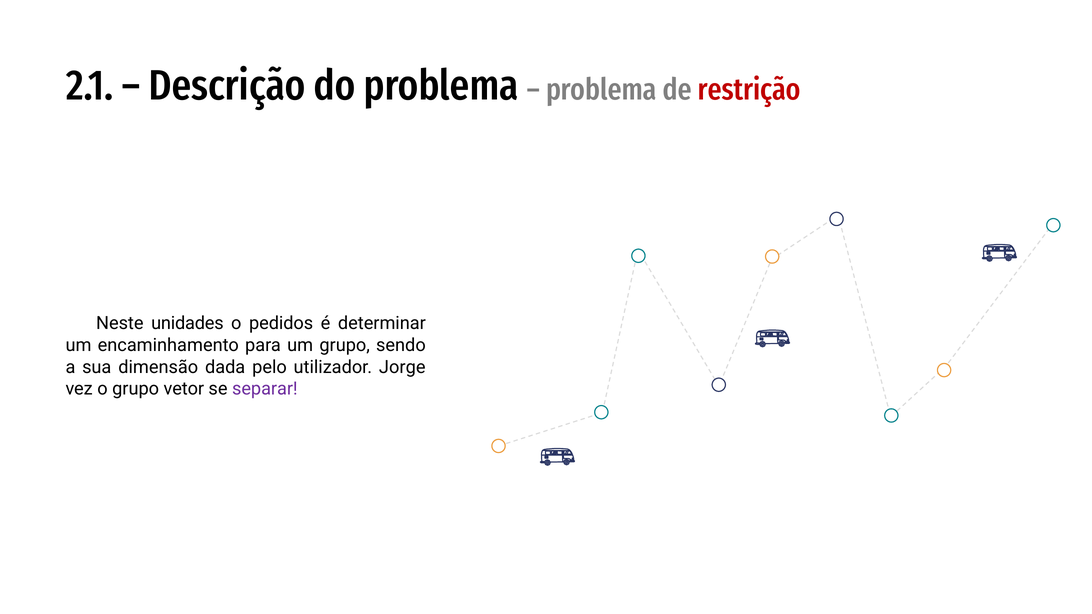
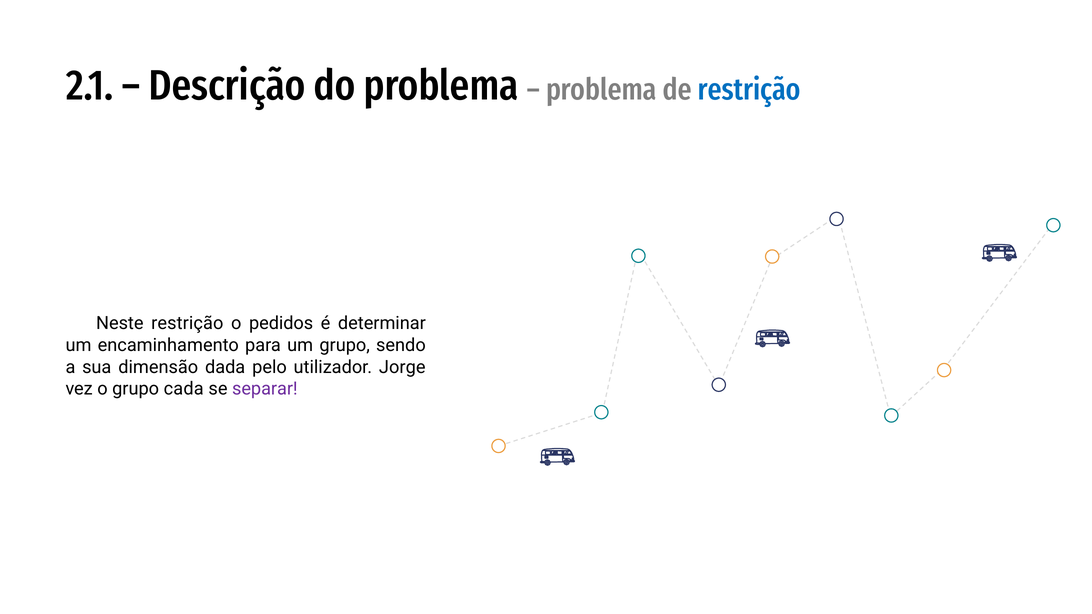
restrição colour: red -> blue (749, 90)
Neste unidades: unidades -> restrição (187, 324)
vetor: vetor -> cada (184, 389)
